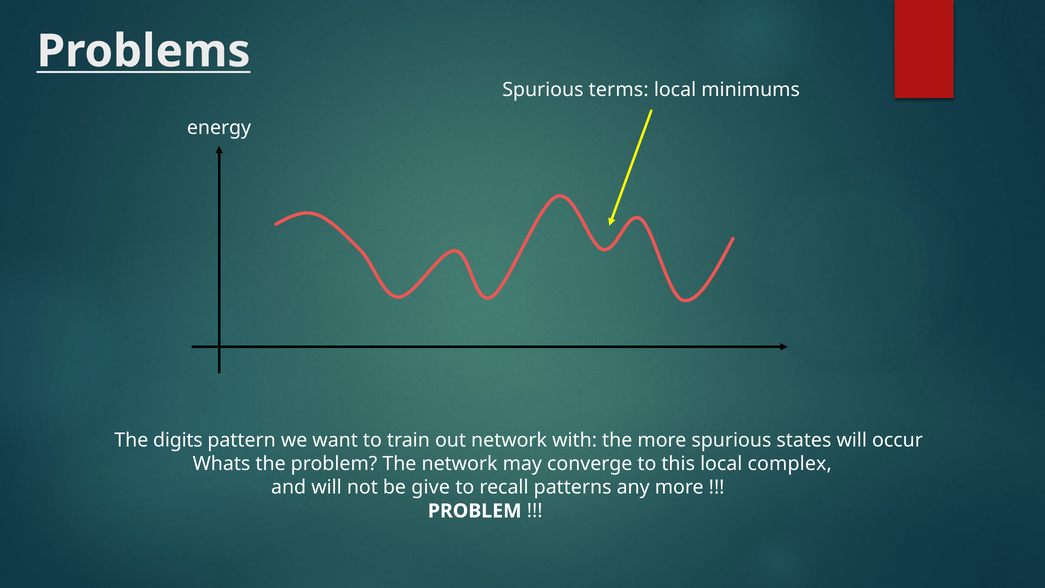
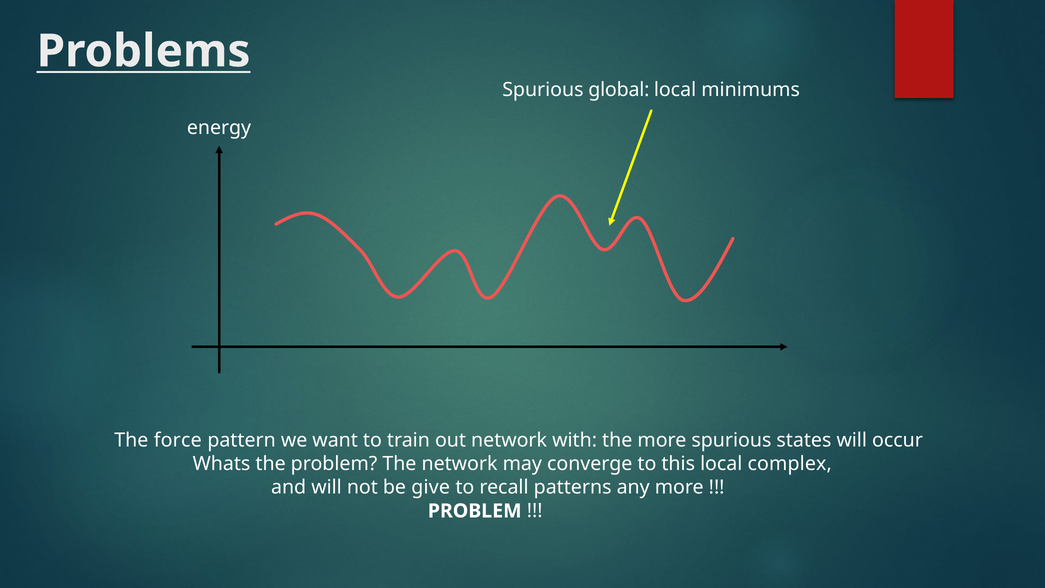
terms: terms -> global (619, 90)
digits: digits -> force (178, 440)
